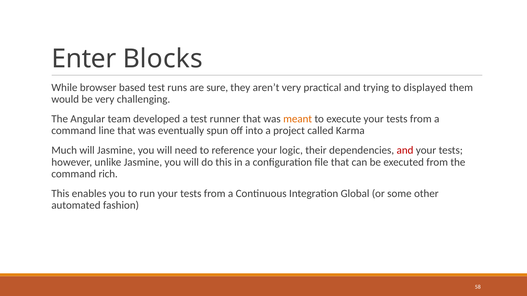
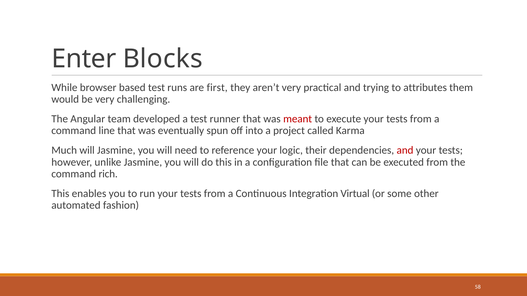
sure: sure -> first (217, 88)
displayed: displayed -> attributes (425, 88)
meant colour: orange -> red (298, 119)
Global: Global -> Virtual (355, 194)
